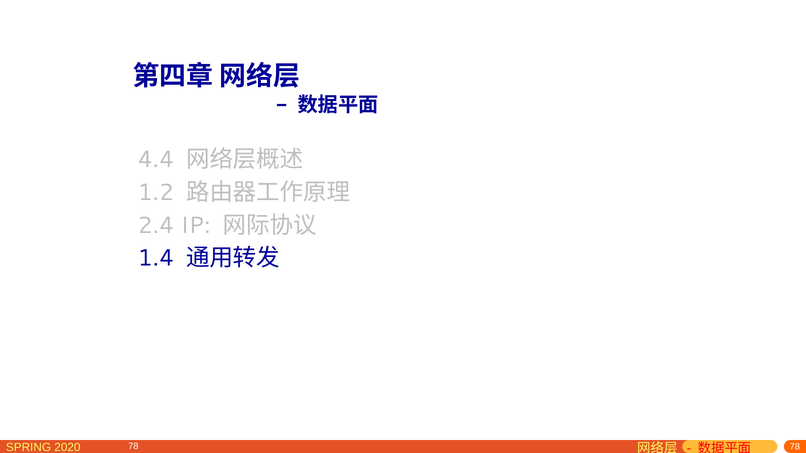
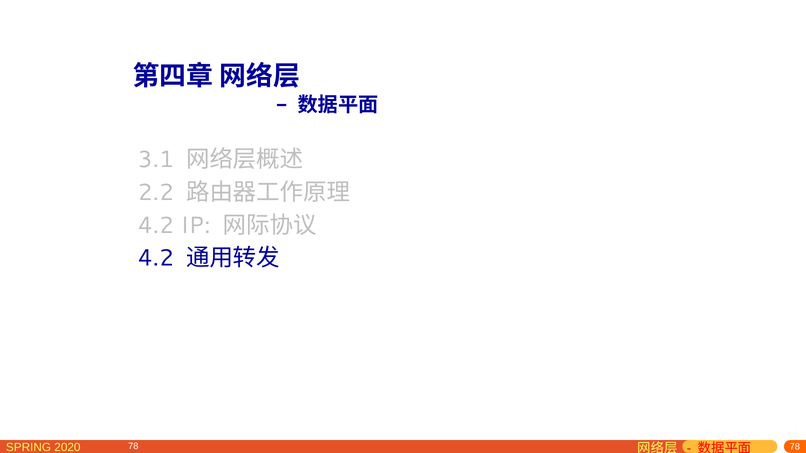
4.4: 4.4 -> 3.1 (156, 160)
1.2: 1.2 -> 2.2 (156, 193)
2.4: 2.4 -> 4.2 (156, 225)
1.4: 1.4 -> 4.2 (156, 258)
